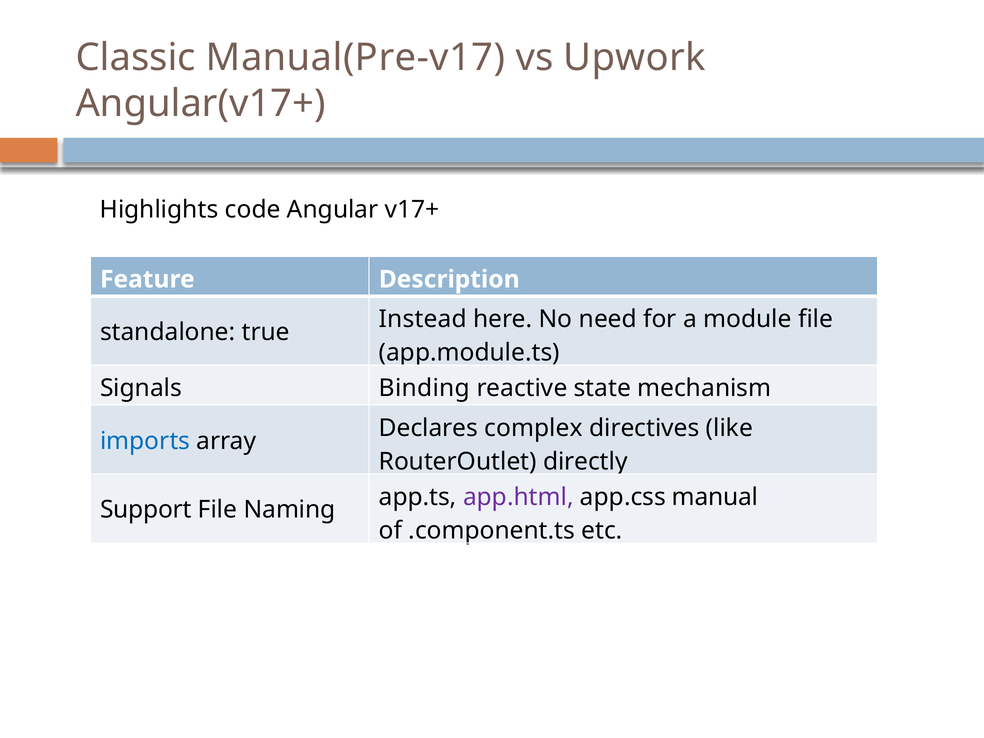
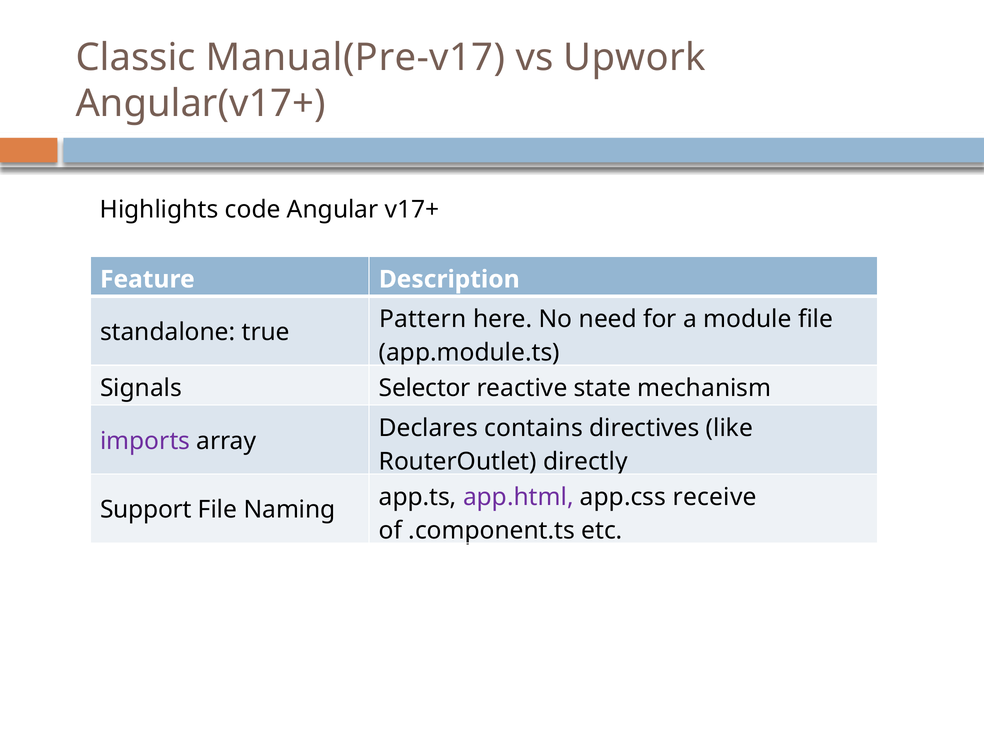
Instead: Instead -> Pattern (423, 319)
Binding: Binding -> Selector (425, 388)
complex: complex -> contains (534, 428)
imports colour: blue -> purple (145, 441)
manual: manual -> receive (715, 497)
